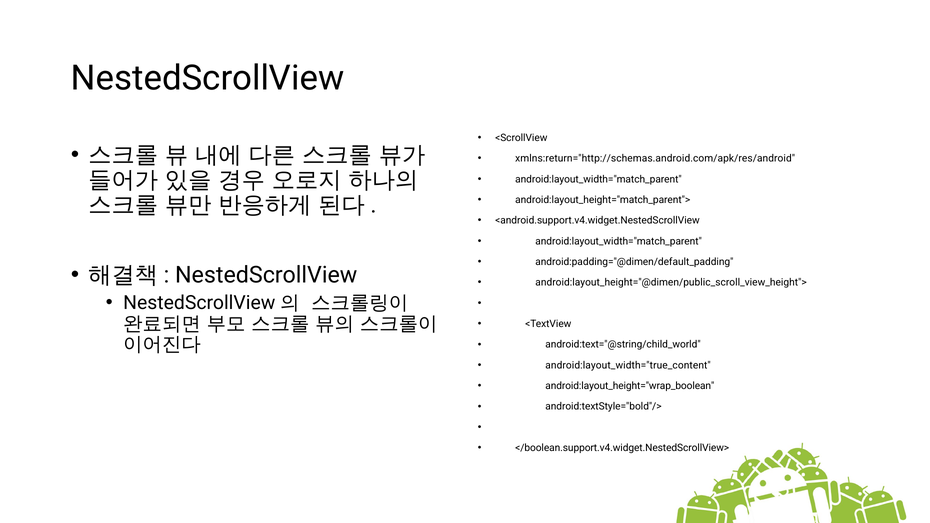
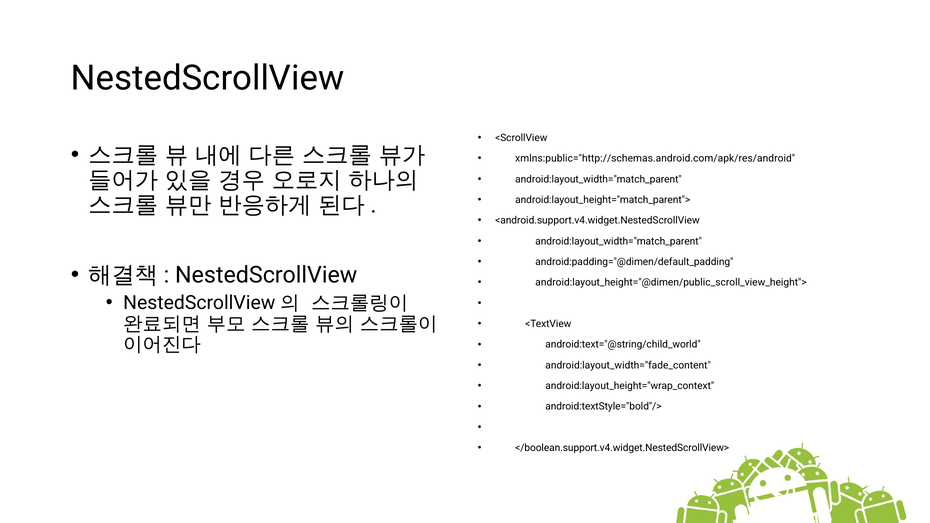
xmlns:return="http://schemas.android.com/apk/res/android: xmlns:return="http://schemas.android.com/apk/res/android -> xmlns:public="http://schemas.android.com/apk/res/android (655, 159)
android:layout_width="true_content: android:layout_width="true_content -> android:layout_width="fade_content (628, 365)
android:layout_height="wrap_boolean: android:layout_height="wrap_boolean -> android:layout_height="wrap_context (630, 386)
